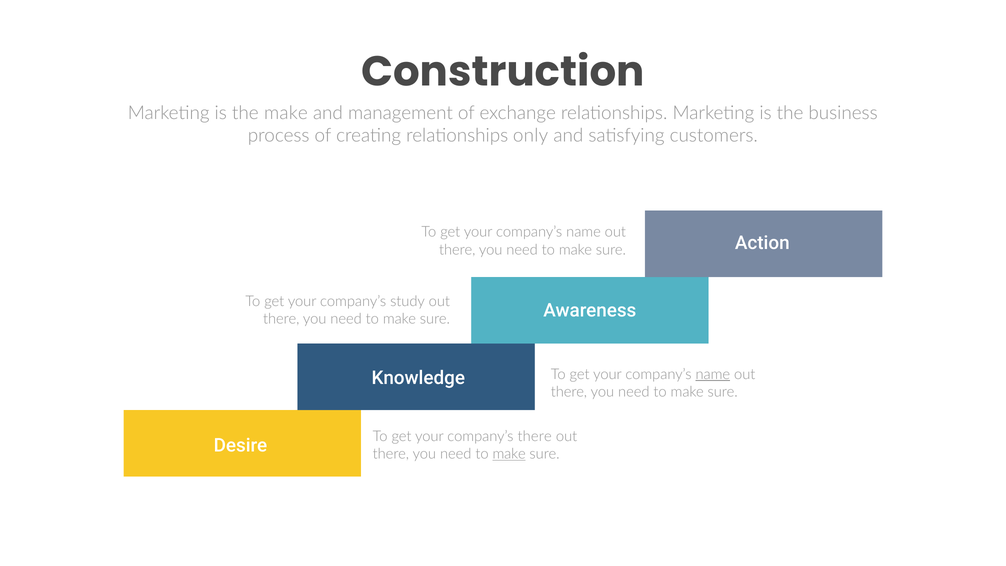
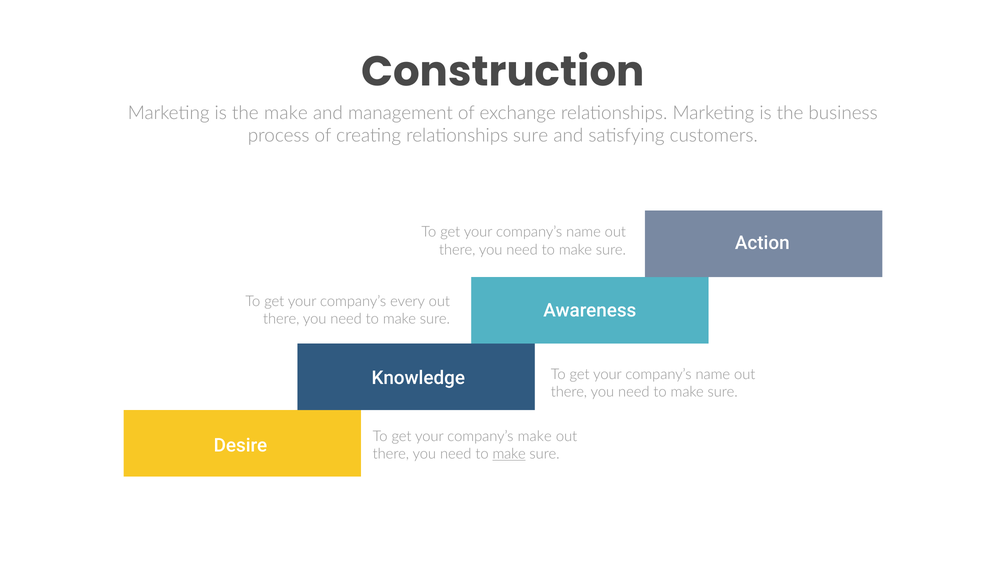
relationships only: only -> sure (531, 135)
study: study -> every (408, 301)
name underline: present -> none (713, 374)
company’s there: there -> make (535, 436)
